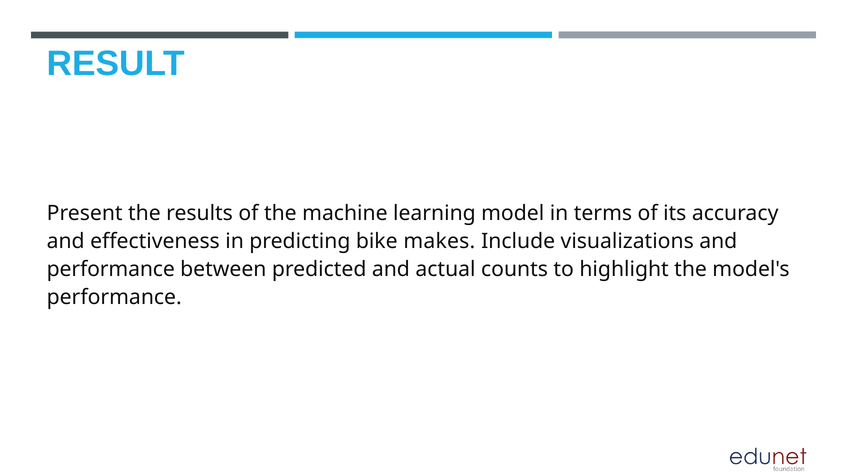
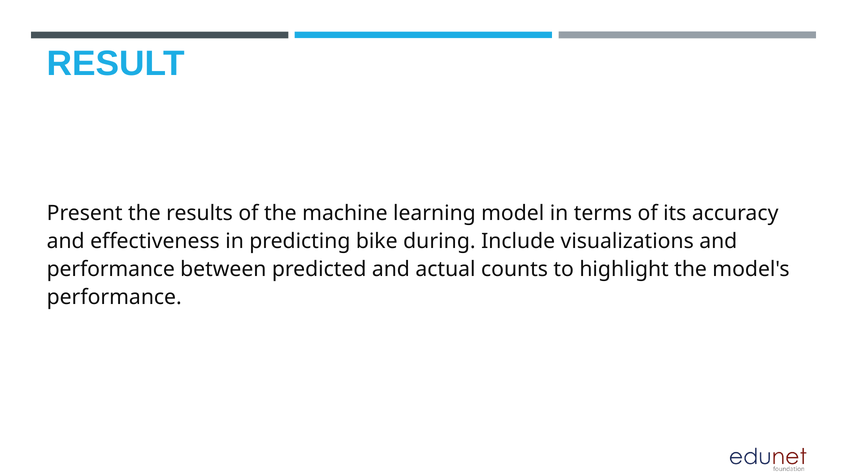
makes: makes -> during (439, 242)
